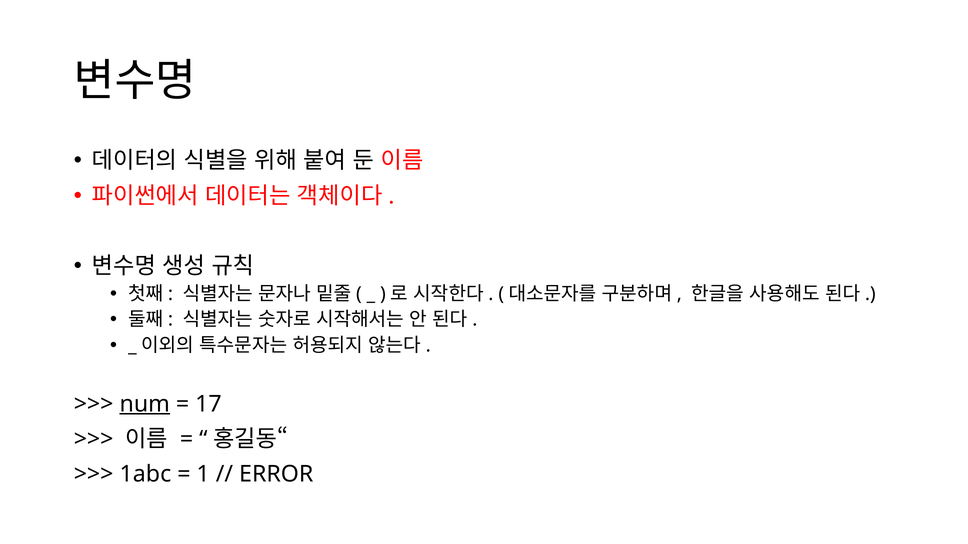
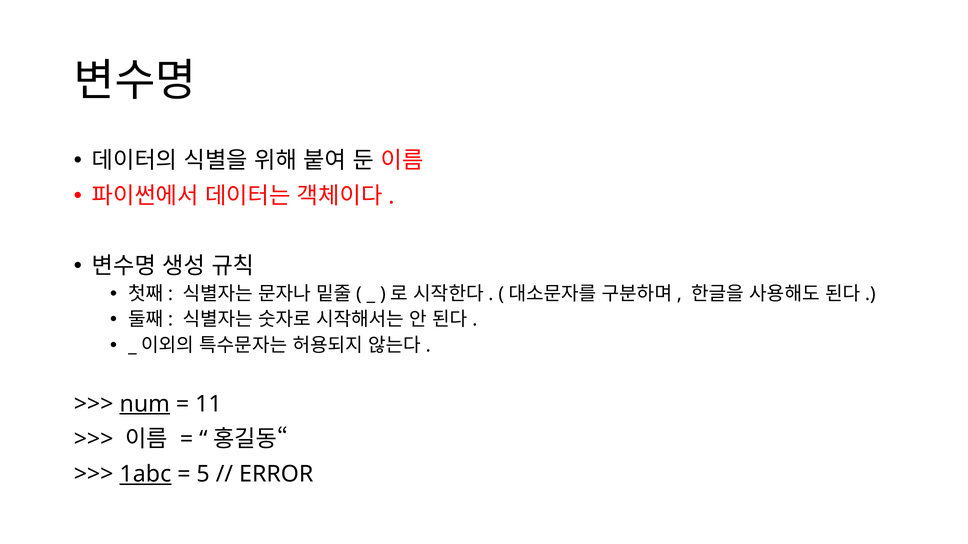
17: 17 -> 11 (208, 404)
1abc underline: none -> present (145, 475)
1: 1 -> 5 (203, 475)
